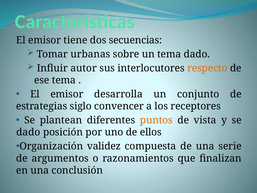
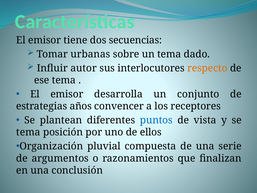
siglo: siglo -> años (81, 106)
puntos colour: orange -> blue (156, 120)
dado: dado -> tema (28, 132)
validez: validez -> pluvial (104, 146)
